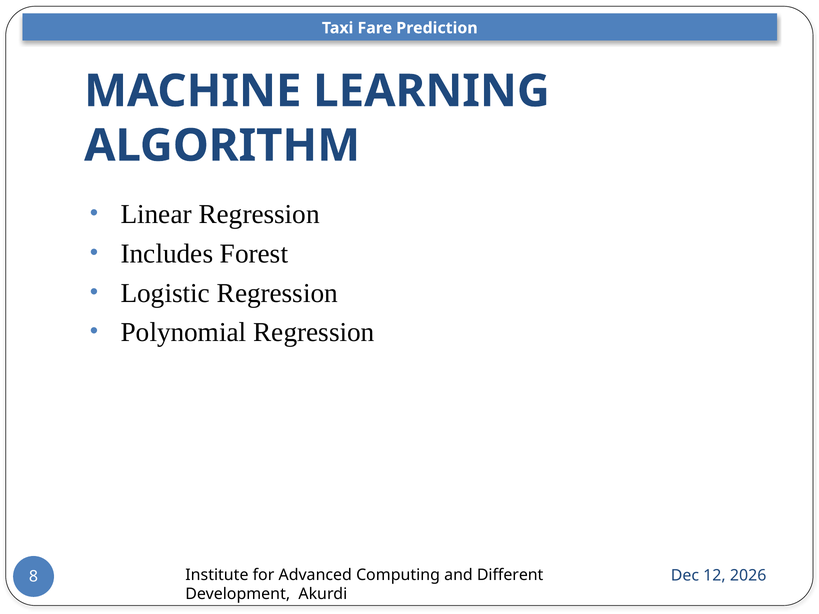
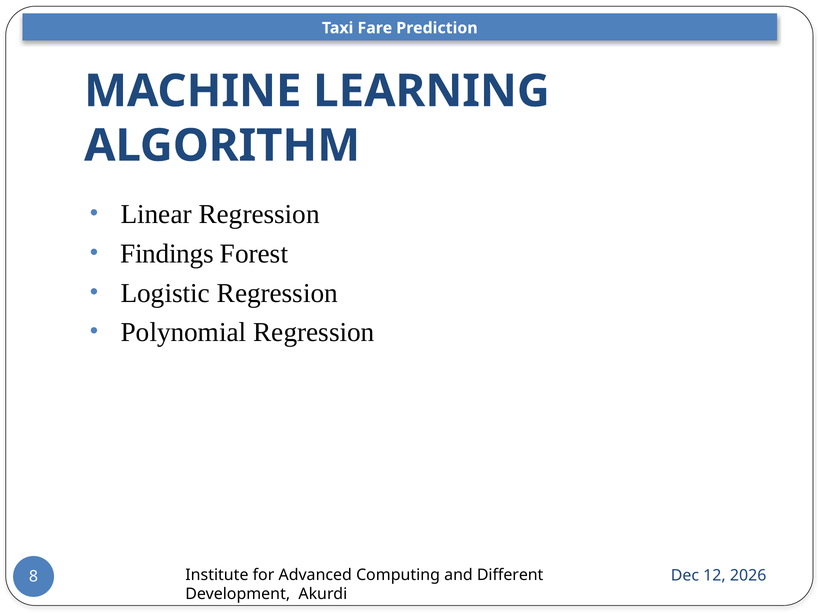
Includes: Includes -> Findings (167, 254)
